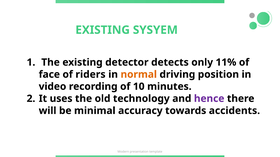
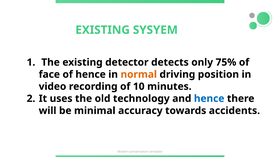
11%: 11% -> 75% (226, 63)
of riders: riders -> hence (91, 75)
hence colour: purple -> blue (209, 99)
